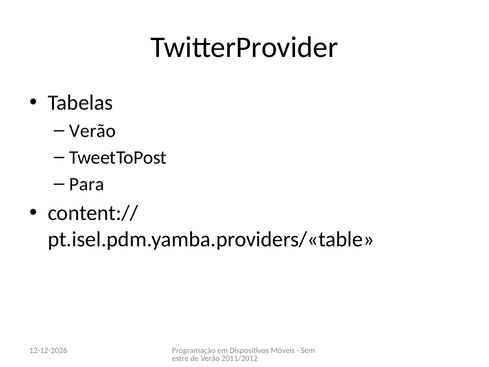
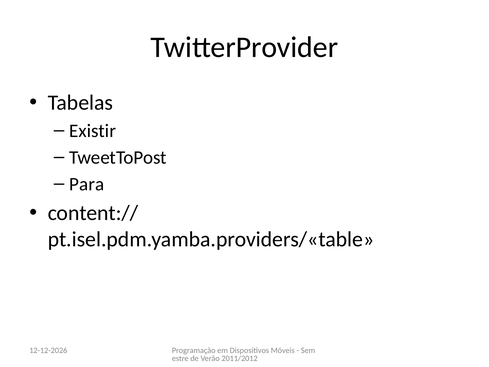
Verão: Verão -> Existir (93, 131)
